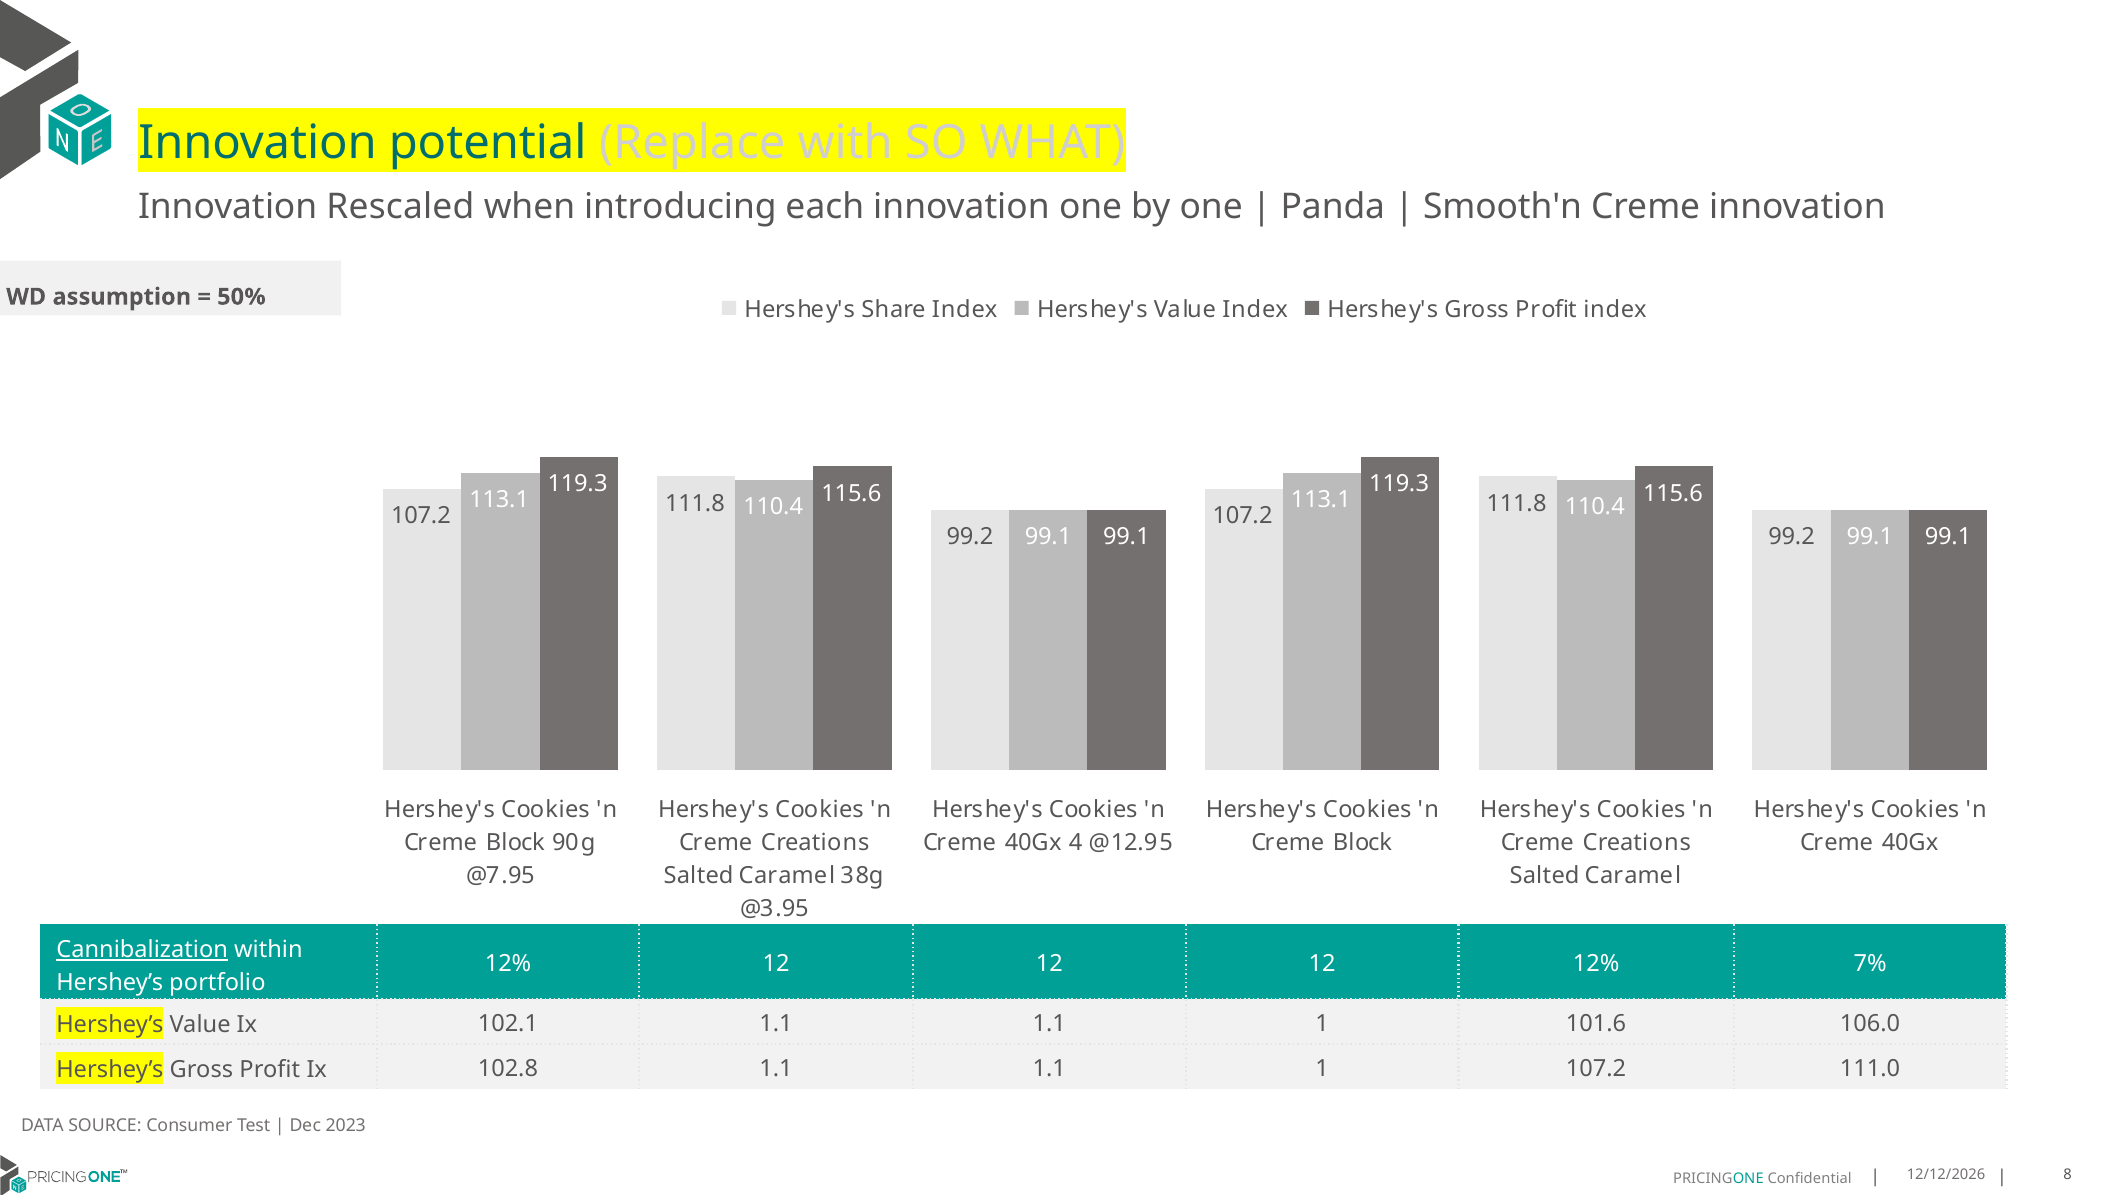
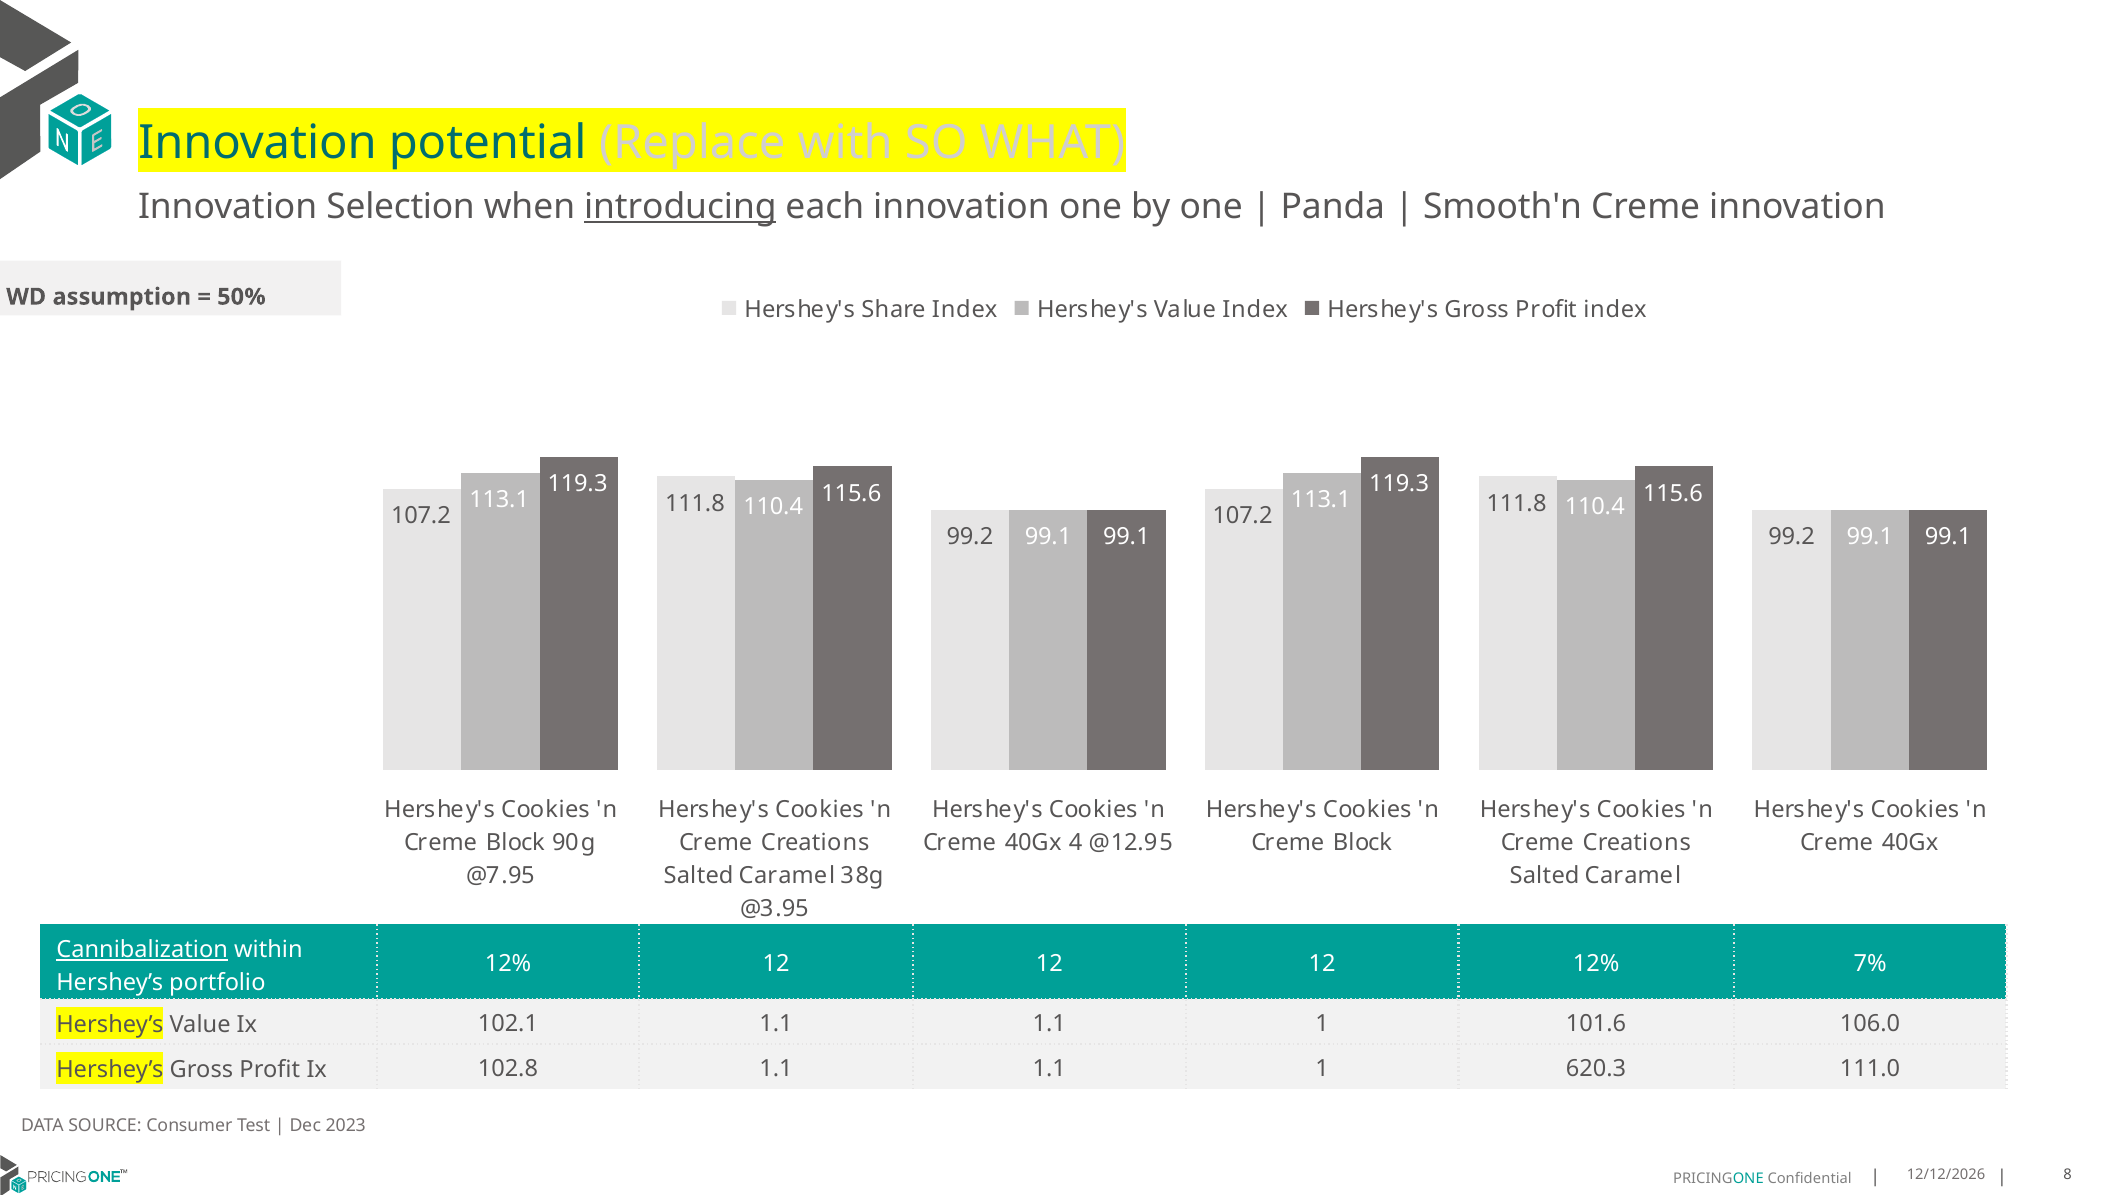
Rescaled: Rescaled -> Selection (401, 207)
introducing underline: none -> present (680, 207)
1 107.2: 107.2 -> 620.3 (1596, 1068)
